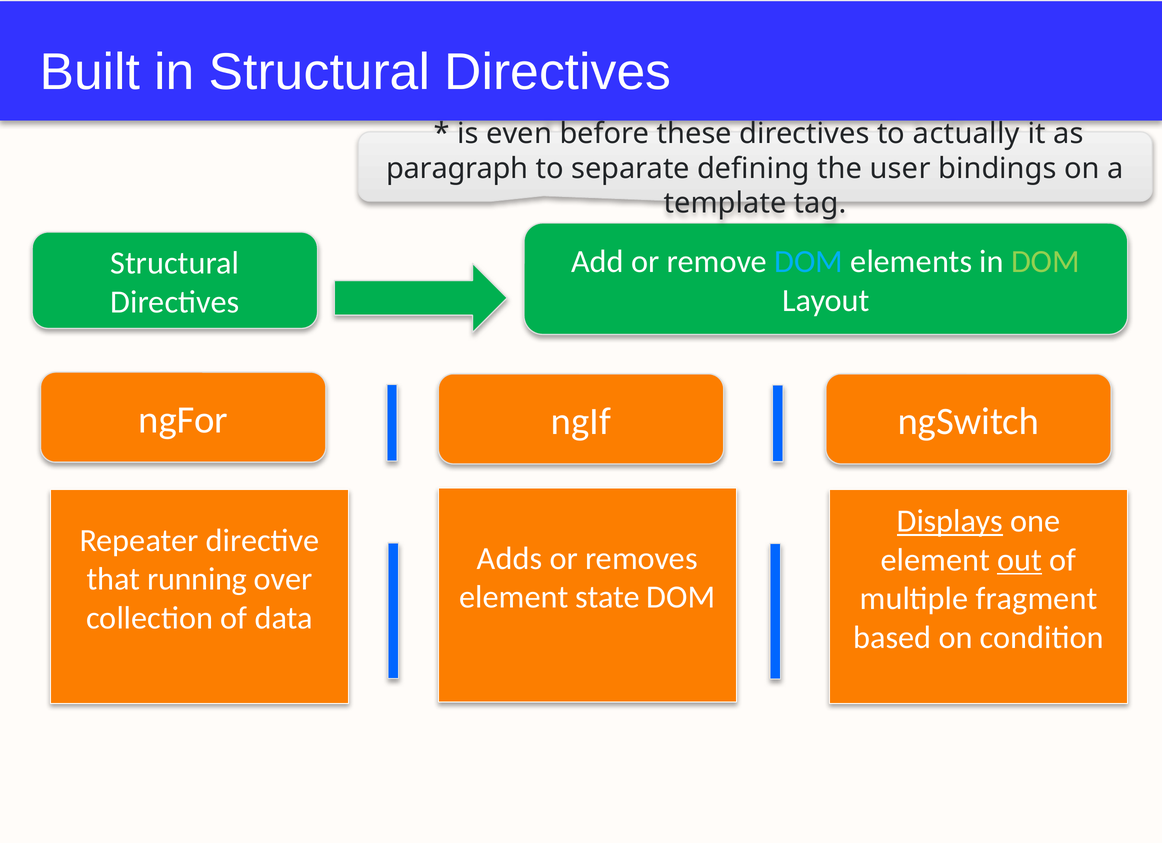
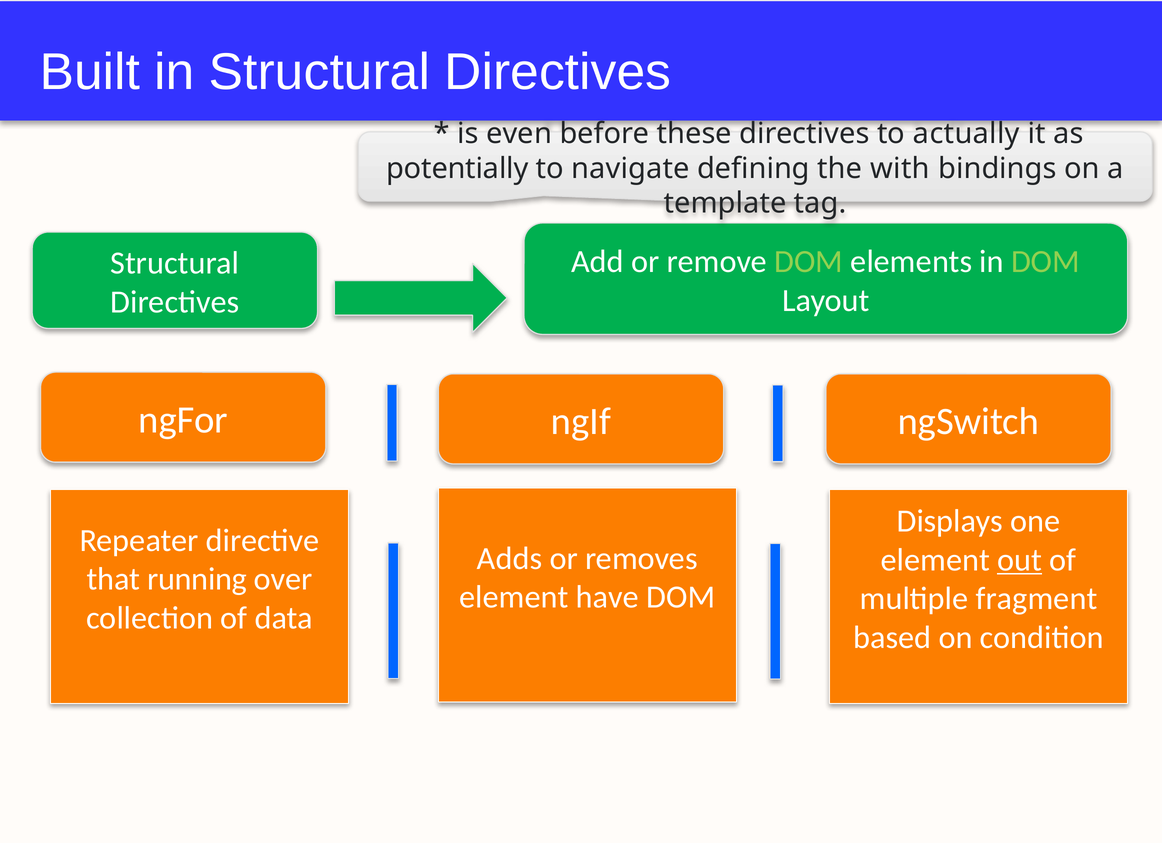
paragraph: paragraph -> potentially (457, 168)
separate: separate -> navigate (630, 168)
user: user -> with (900, 168)
DOM colour: light blue -> light green (809, 261)
Displays underline: present -> none (950, 521)
state: state -> have (607, 597)
